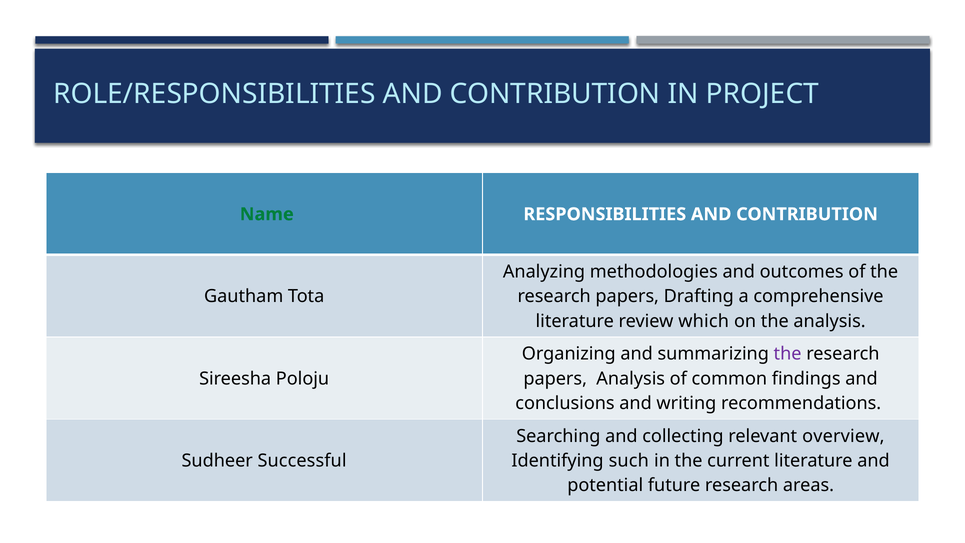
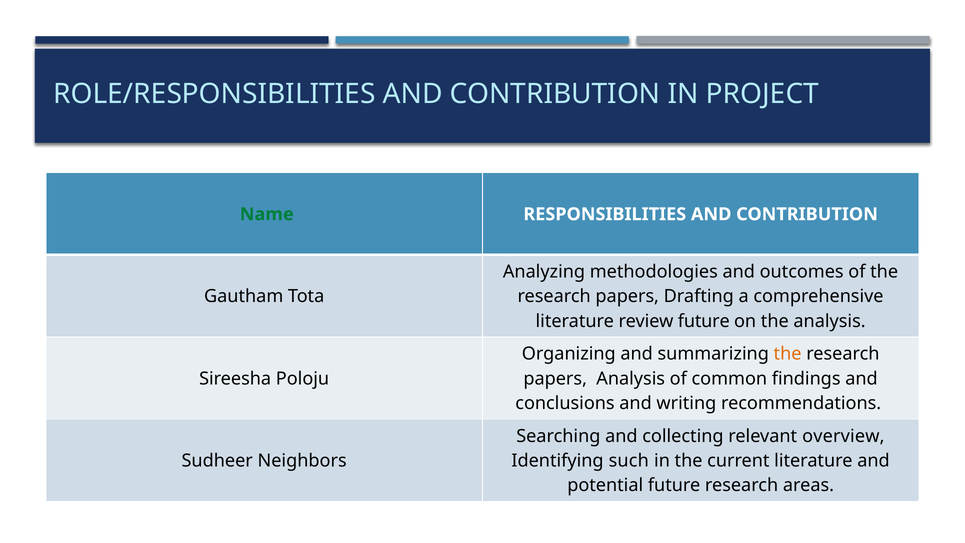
review which: which -> future (704, 321)
the colour: purple -> orange (788, 354)
Successful: Successful -> Neighbors (302, 461)
